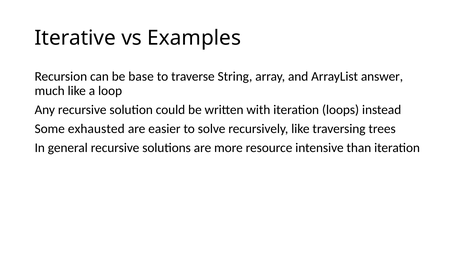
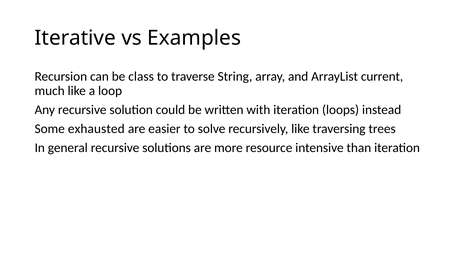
base: base -> class (141, 77)
answer: answer -> current (382, 77)
